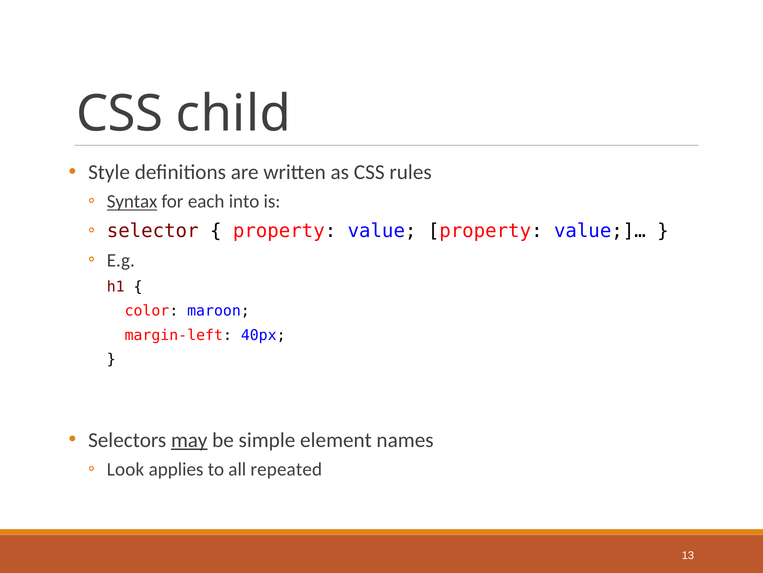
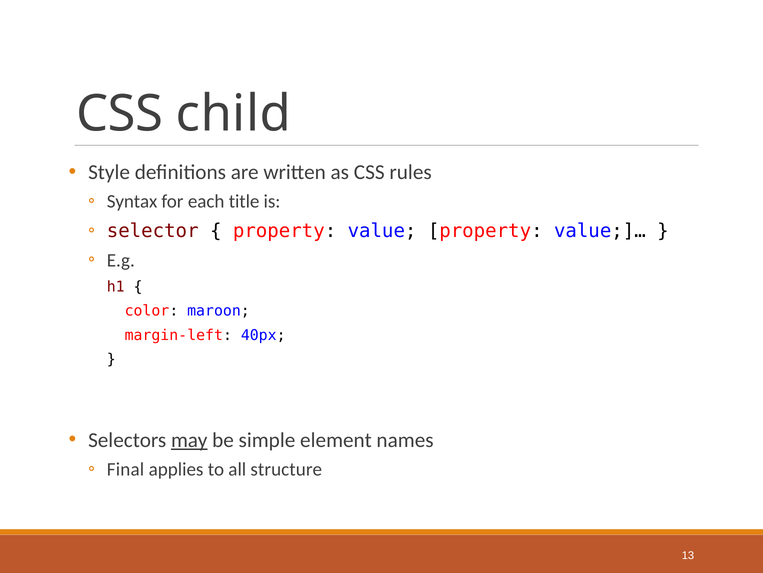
Syntax underline: present -> none (132, 201)
into: into -> title (244, 201)
Look: Look -> Final (126, 469)
repeated: repeated -> structure (286, 469)
